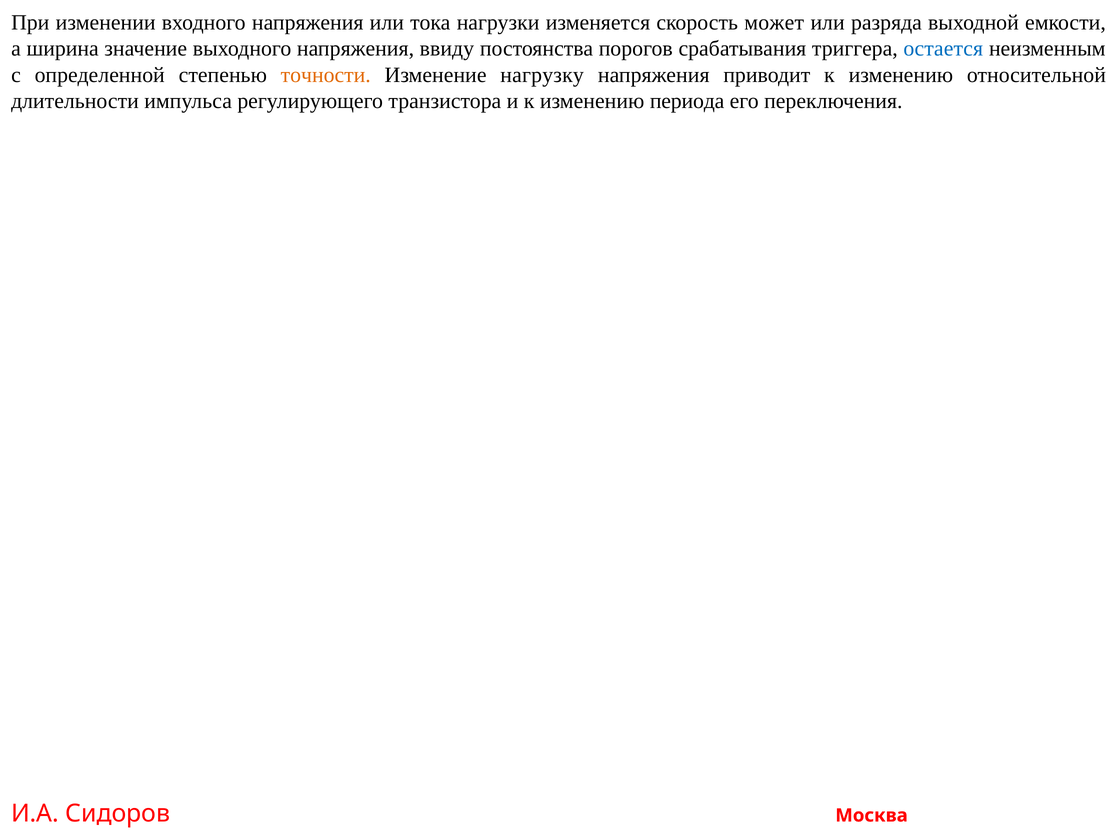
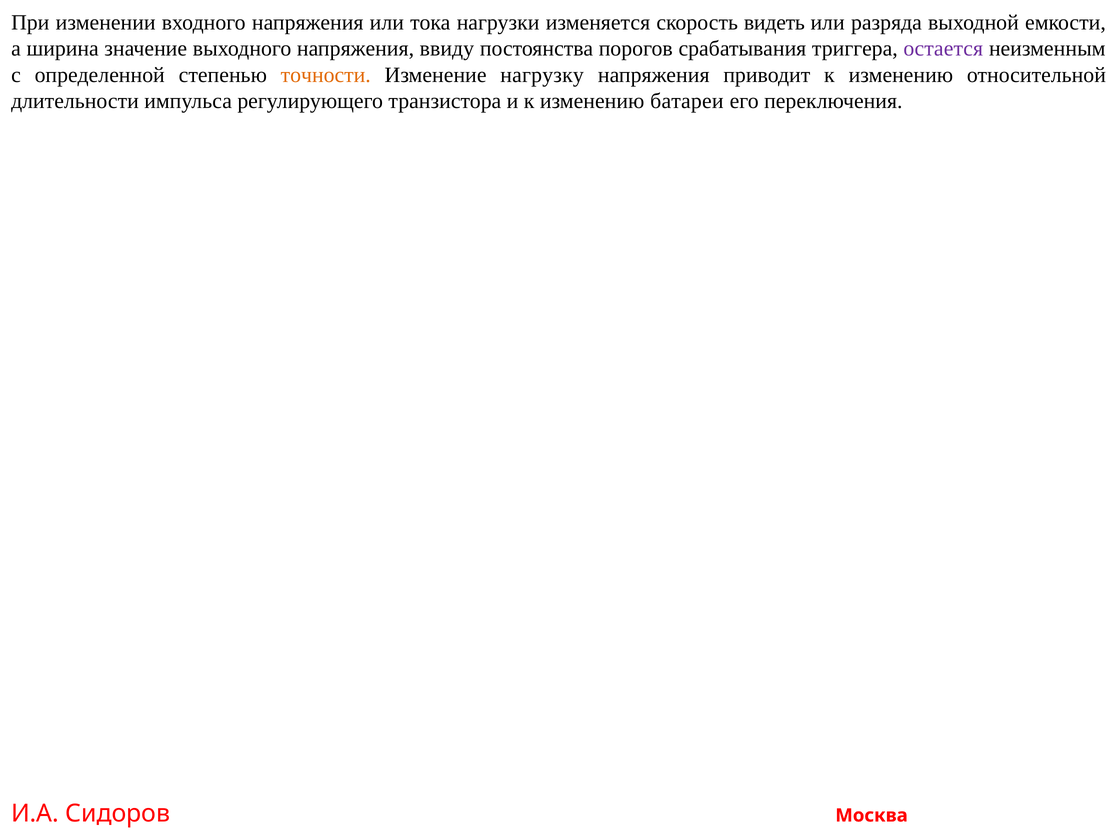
может: может -> видеть (774, 23)
остается colour: blue -> purple (943, 49)
периода: периода -> батареи (687, 101)
